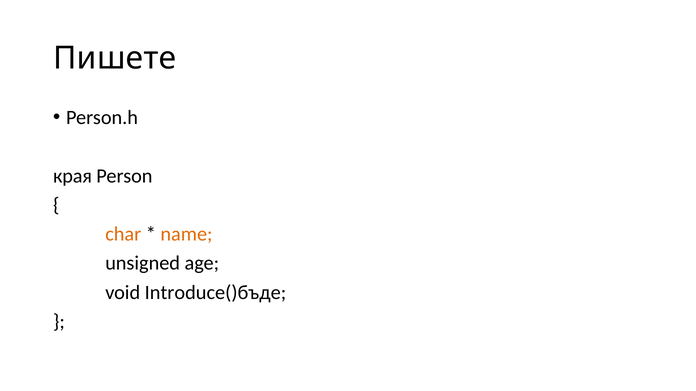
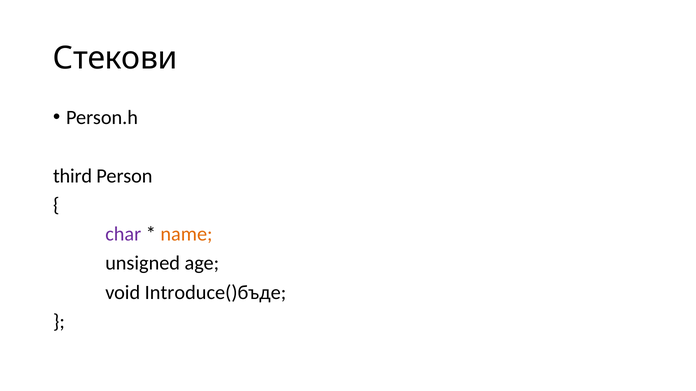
Пишете: Пишете -> Стекови (115, 58)
края: края -> third (73, 176)
char colour: orange -> purple (123, 234)
